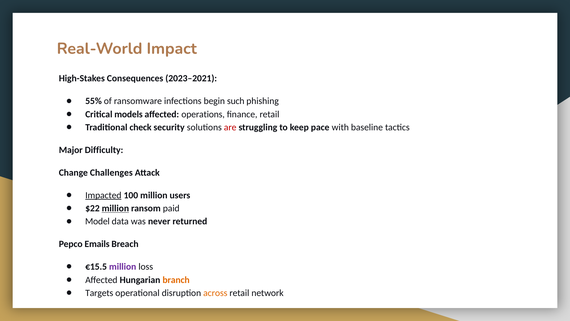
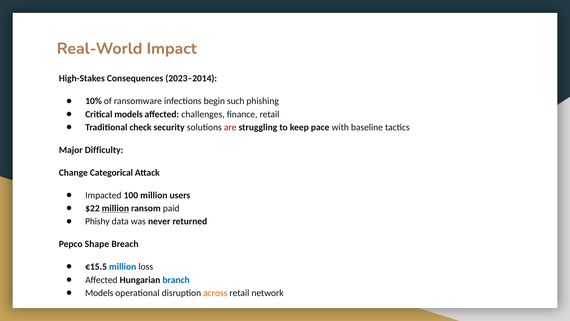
2023–2021: 2023–2021 -> 2023–2014 (191, 78)
55%: 55% -> 10% (94, 101)
operations: operations -> challenges (203, 114)
Challenges: Challenges -> Categorical (111, 172)
Impacted underline: present -> none (103, 195)
Model: Model -> Phishy (97, 221)
Emails: Emails -> Shape (97, 244)
million colour: purple -> blue (123, 266)
branch colour: orange -> blue (176, 280)
Targets: Targets -> Models (99, 293)
